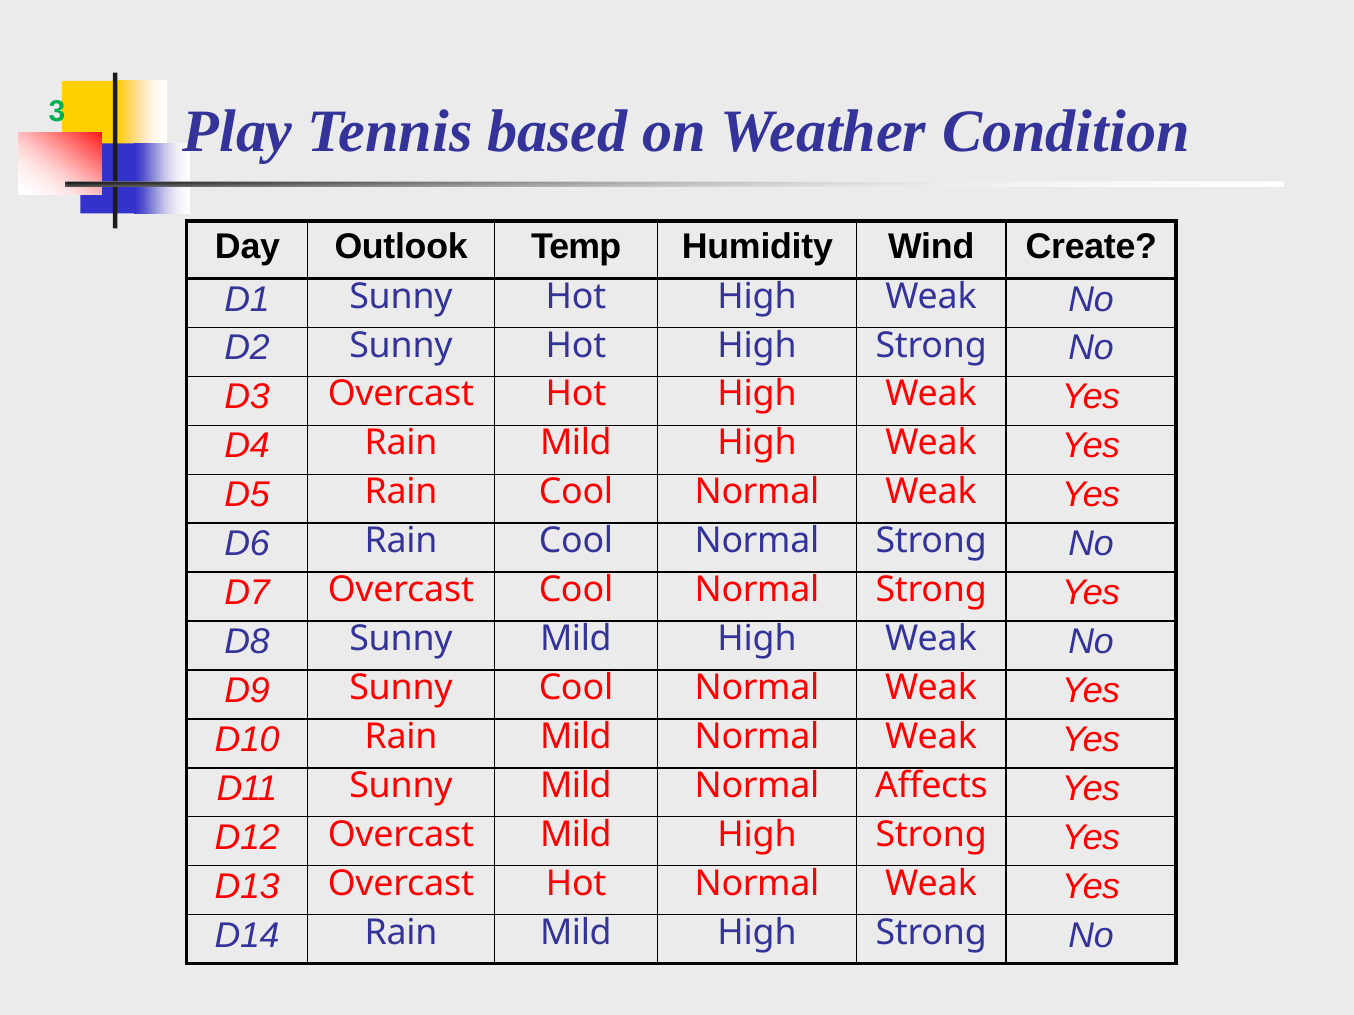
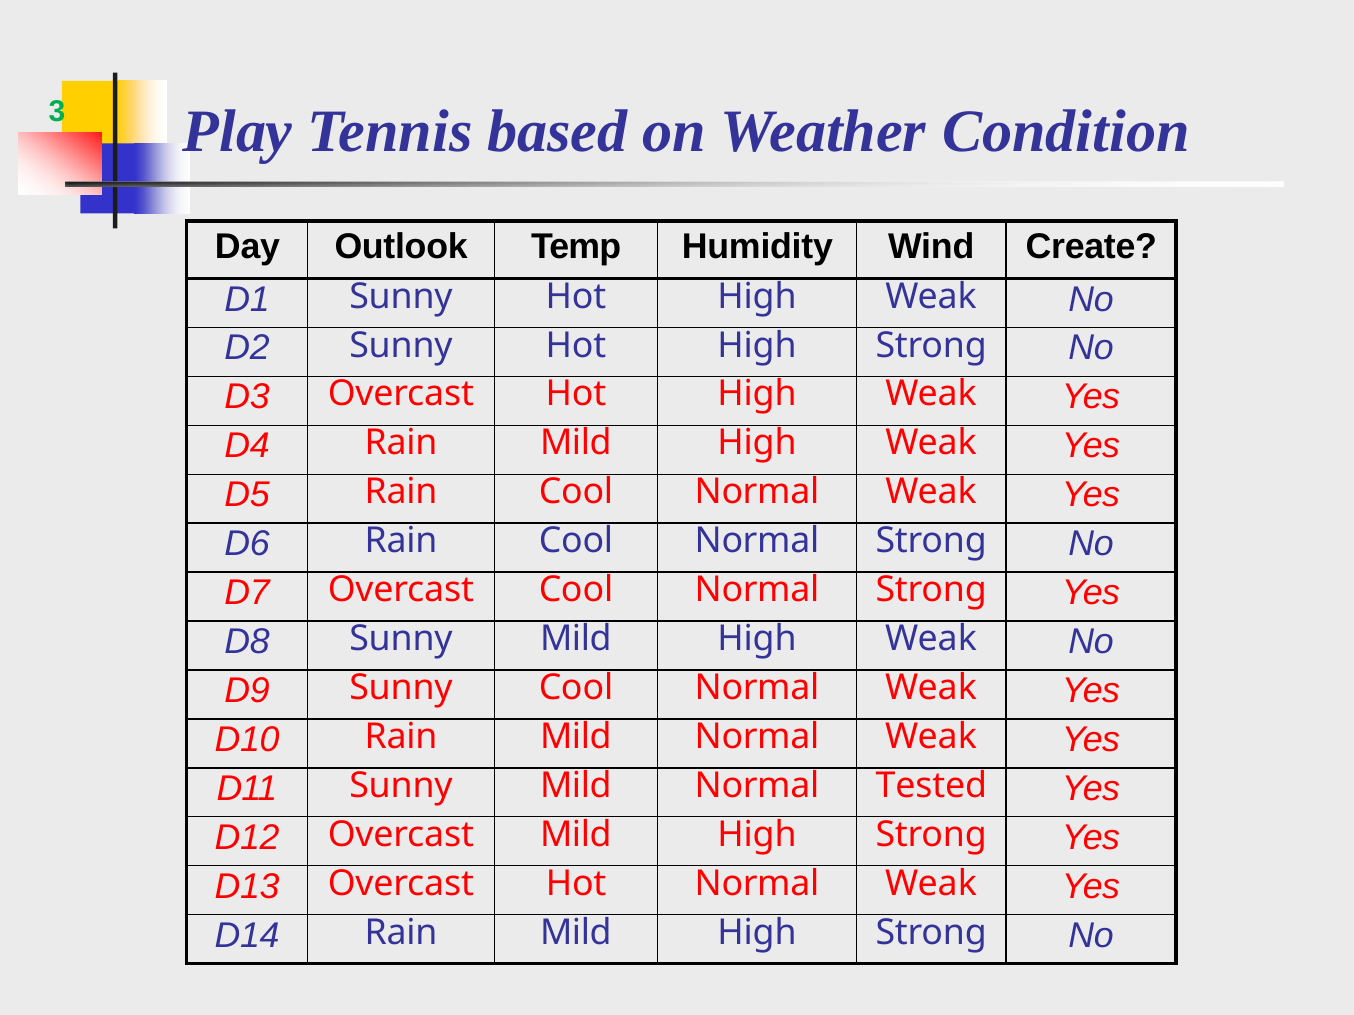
Affects: Affects -> Tested (931, 786)
